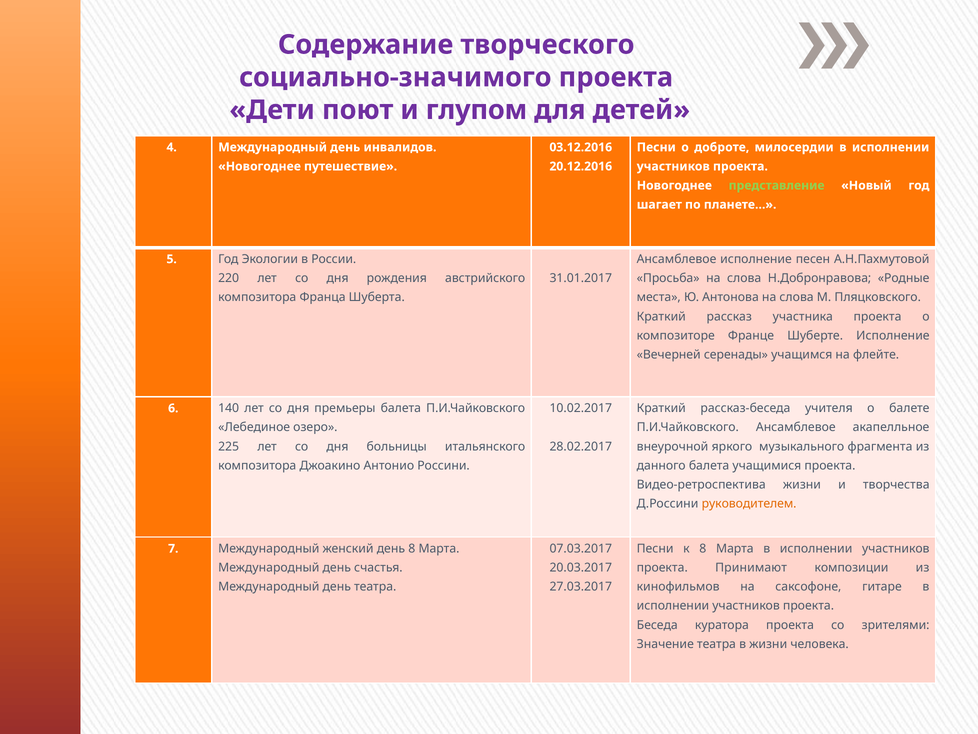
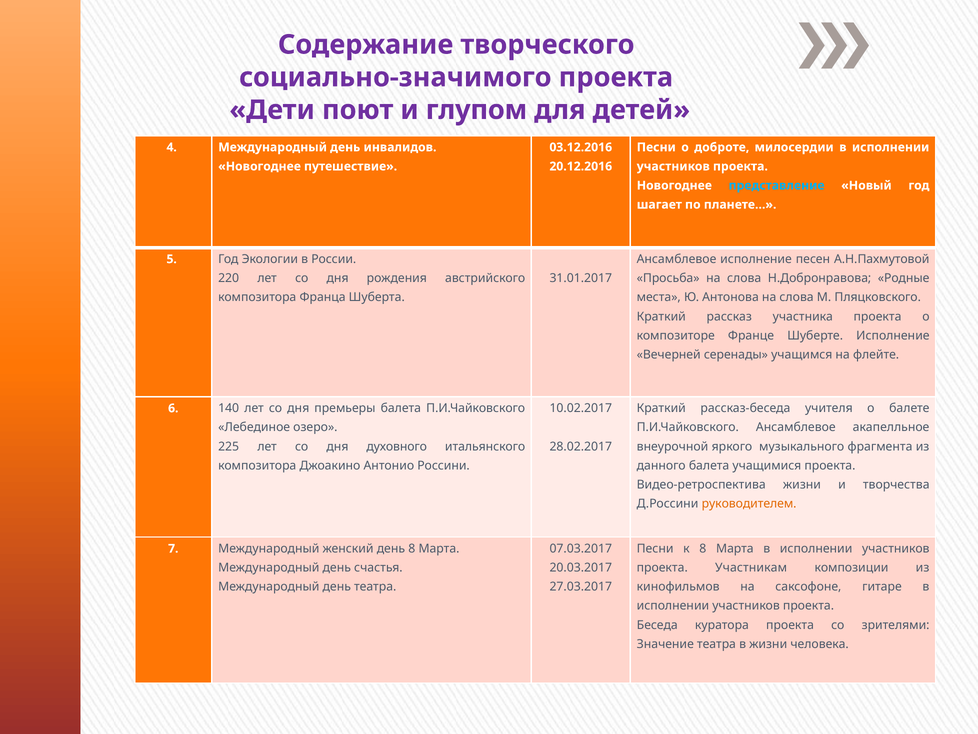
представление colour: light green -> light blue (777, 185)
больницы: больницы -> духовного (397, 446)
Принимают: Принимают -> Участникам (751, 567)
